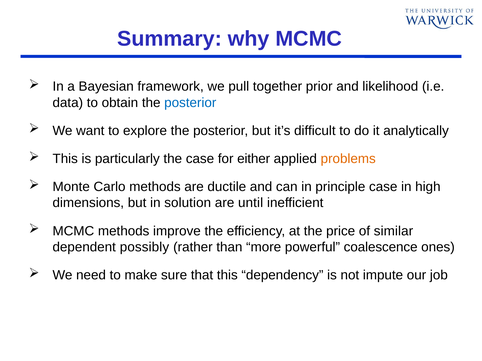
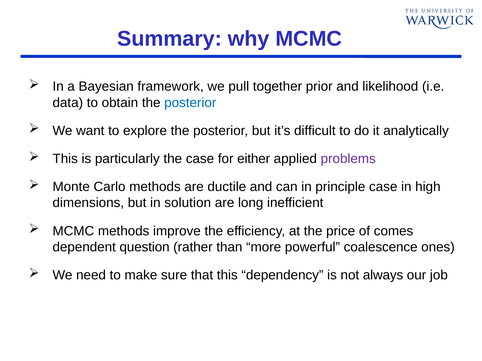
problems colour: orange -> purple (348, 159)
until: until -> long (251, 203)
similar: similar -> comes (394, 231)
possibly: possibly -> question (145, 247)
impute: impute -> always (383, 275)
